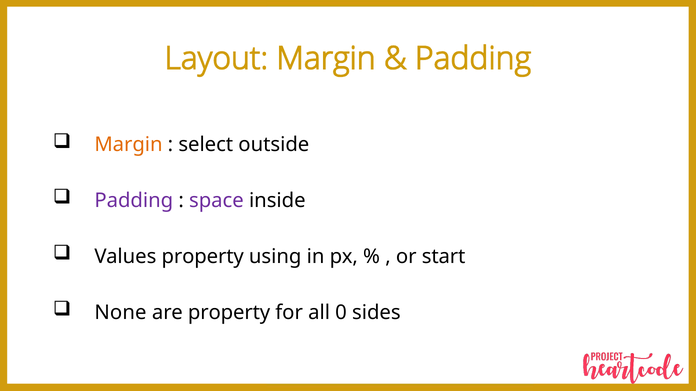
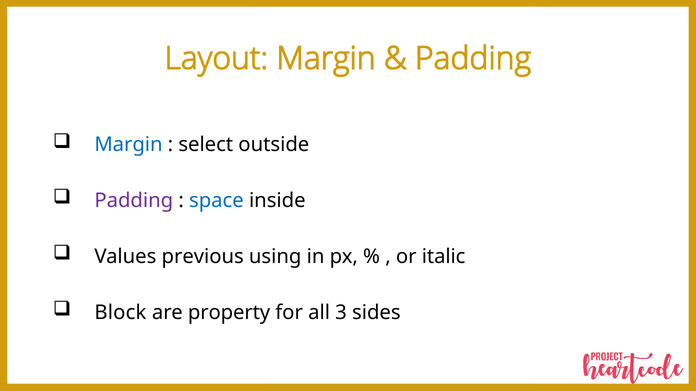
Margin colour: orange -> blue (128, 145)
space colour: purple -> blue (216, 201)
Values property: property -> previous (203, 257)
start: start -> italic (444, 257)
None: None -> Block (120, 313)
0: 0 -> 3 (341, 313)
